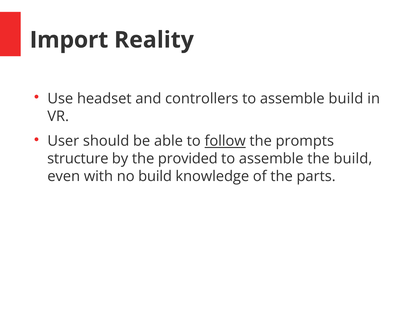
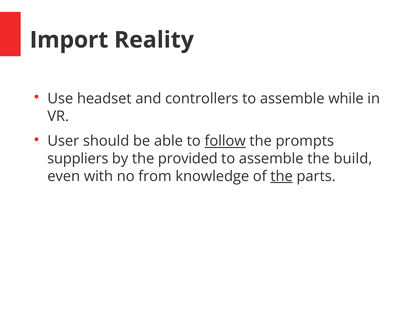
assemble build: build -> while (346, 99)
structure: structure -> suppliers (78, 159)
no build: build -> from (155, 176)
the underline: none -> present (282, 176)
